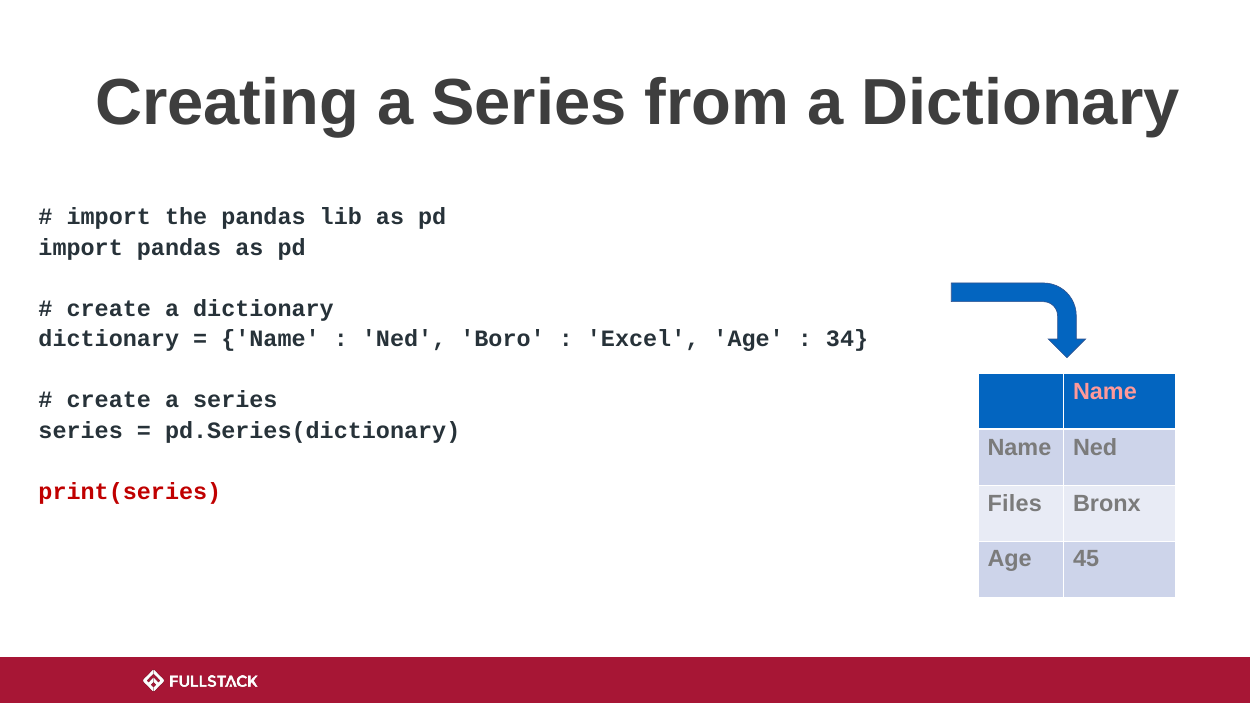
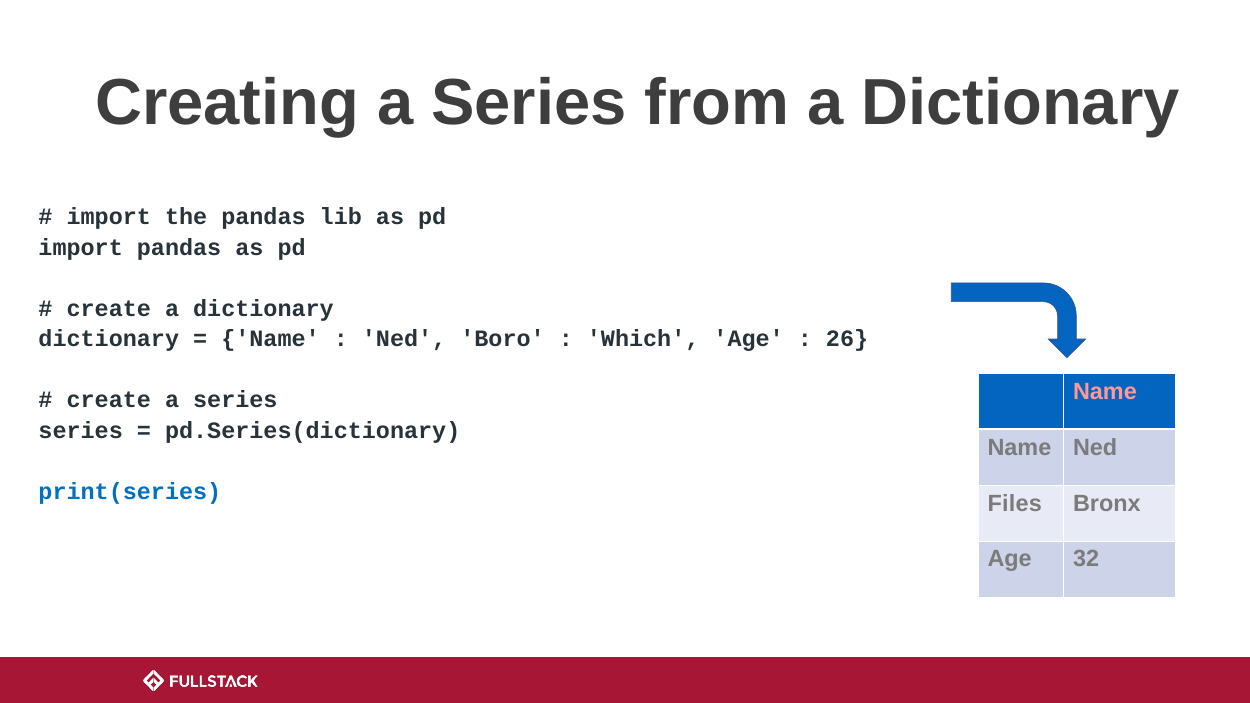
Excel: Excel -> Which (643, 339)
34: 34 -> 26 (847, 339)
print(series colour: red -> blue (130, 492)
45: 45 -> 32 (1086, 559)
